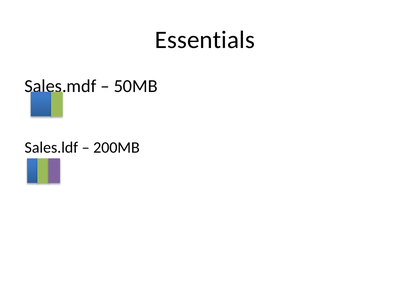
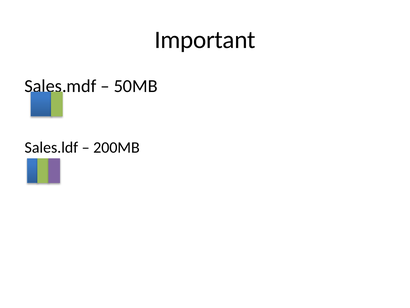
Essentials: Essentials -> Important (205, 40)
